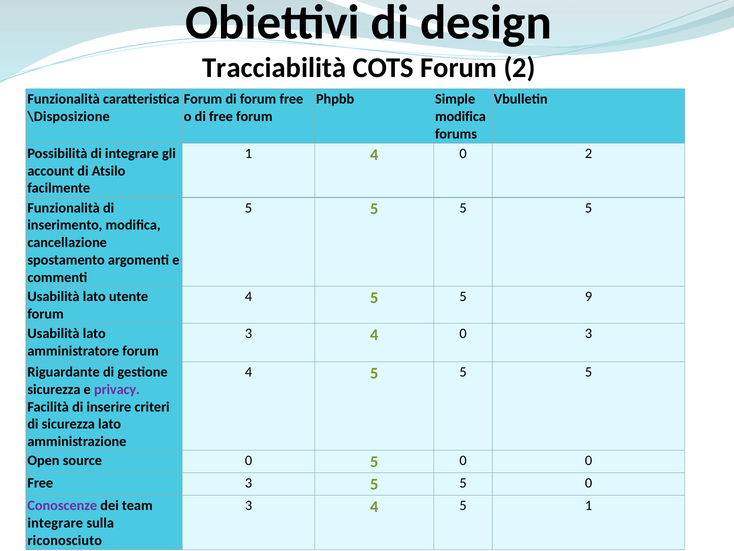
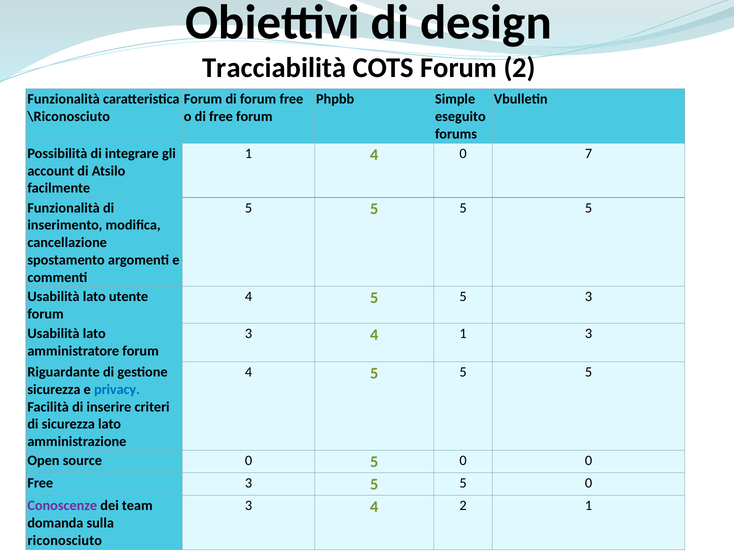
\Disposizione: \Disposizione -> \Riconosciuto (69, 116)
modifica: modifica -> eseguito (460, 116)
0 2: 2 -> 7 (589, 153)
5 9: 9 -> 3 (589, 296)
3 4 0: 0 -> 1 (463, 333)
privacy colour: purple -> blue (117, 389)
3 4 5: 5 -> 2 (463, 505)
integrare: integrare -> domanda (55, 522)
